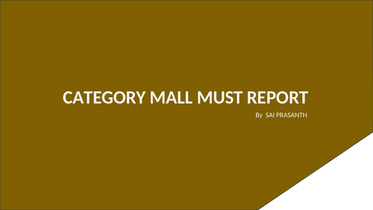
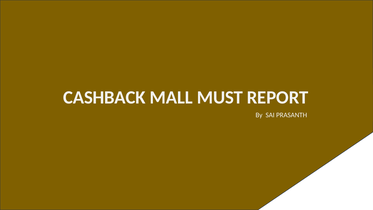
CATEGORY: CATEGORY -> CASHBACK (104, 97)
